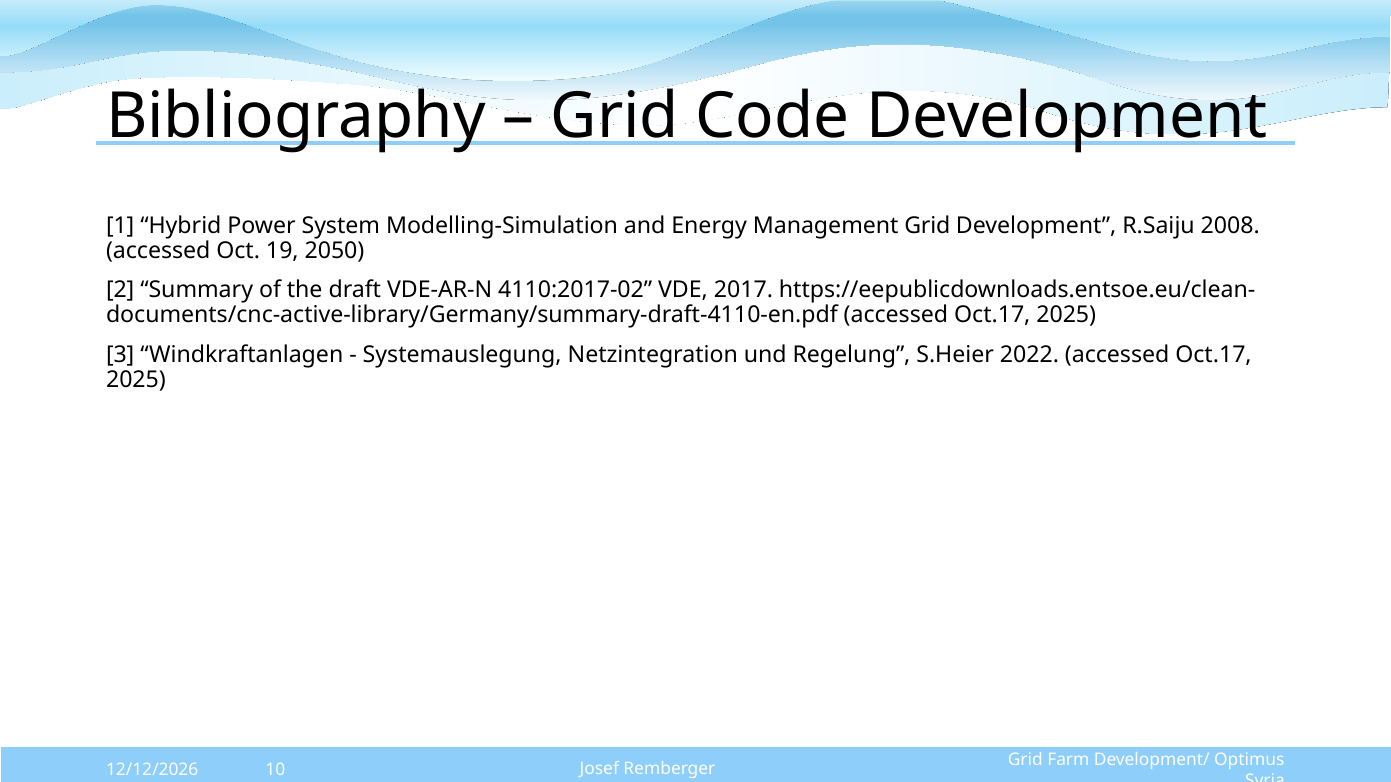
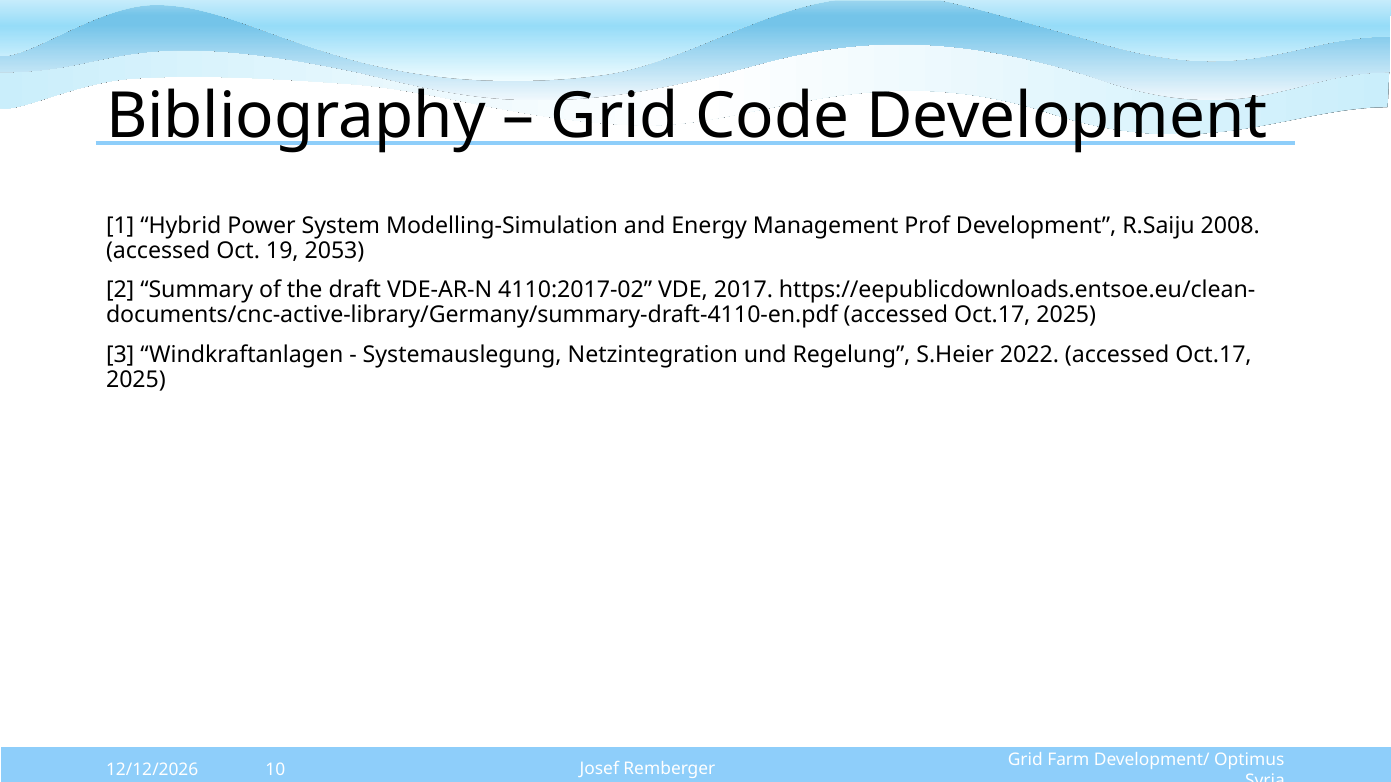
Management Grid: Grid -> Prof (927, 226)
2050: 2050 -> 2053 (334, 251)
